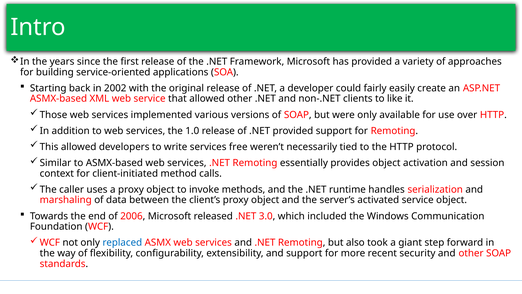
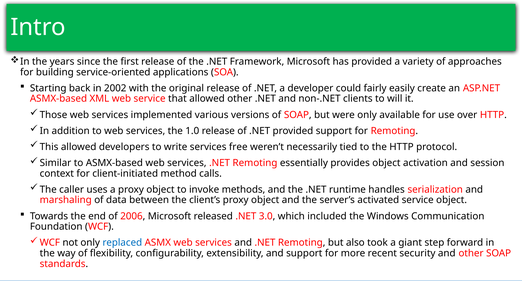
like: like -> will (395, 99)
